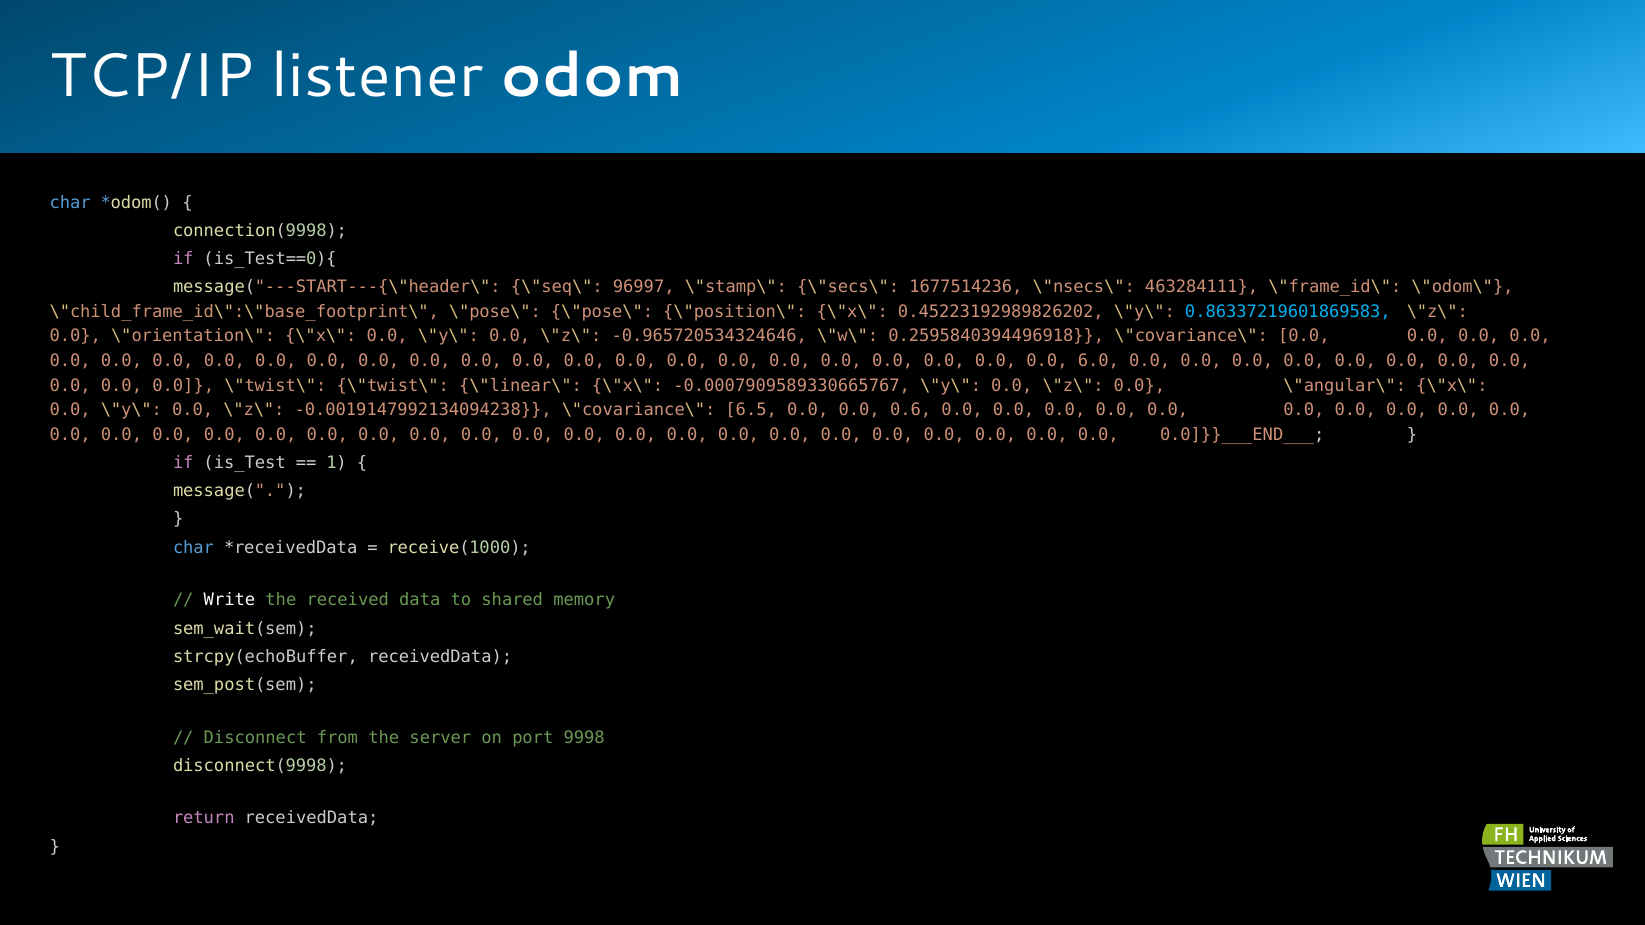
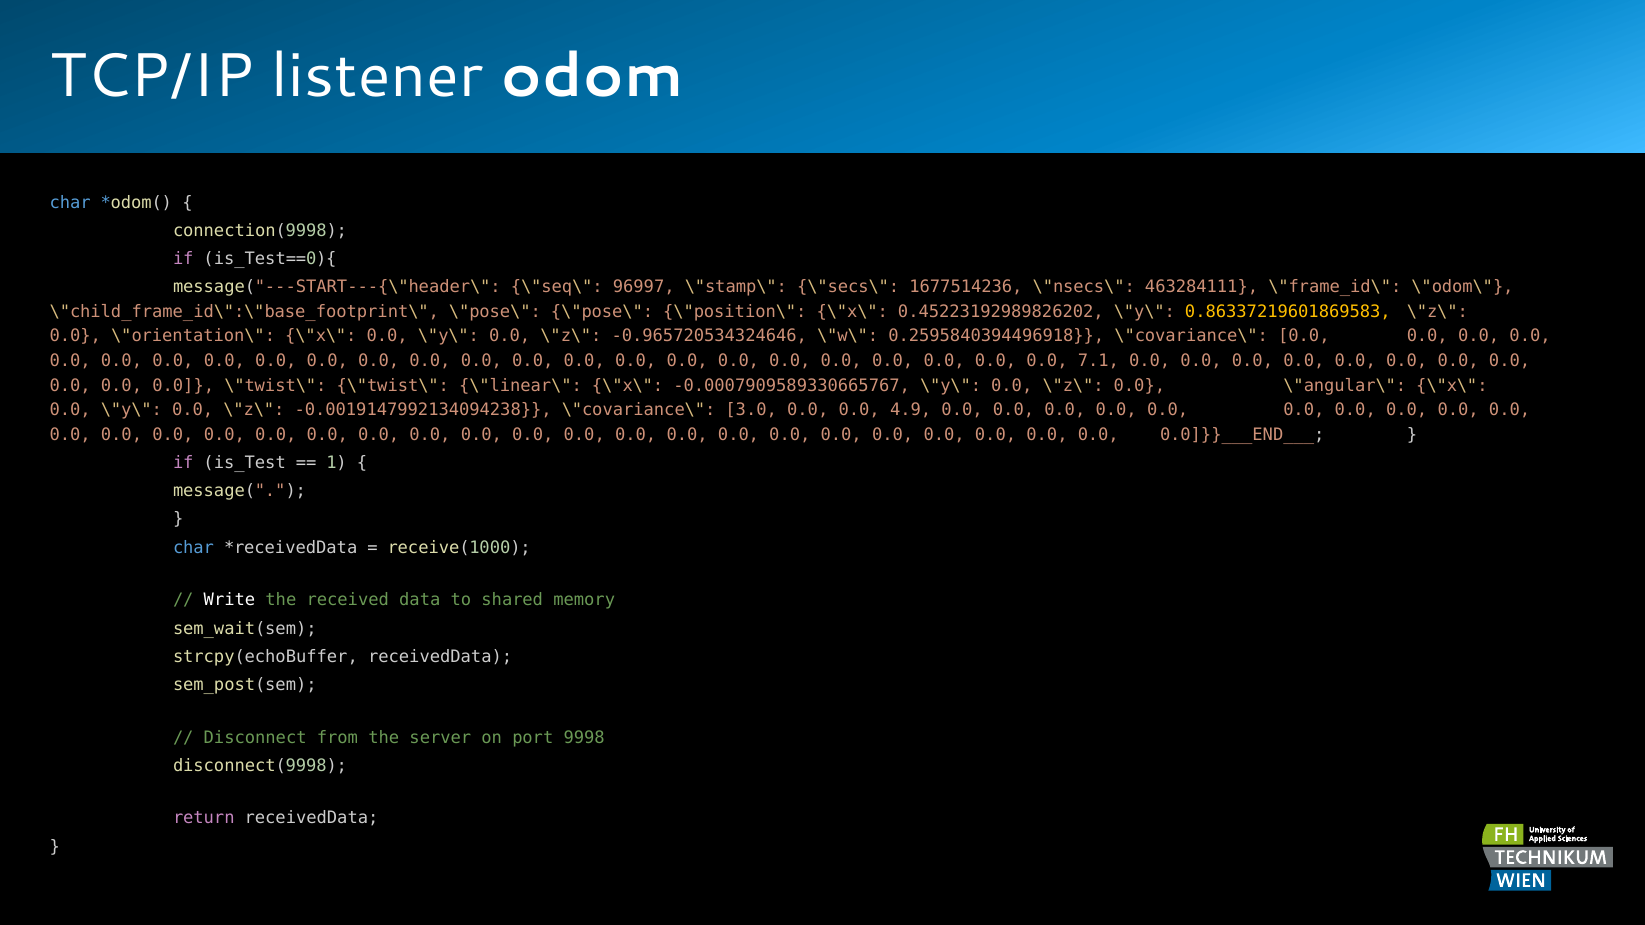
0.86337219601869583 colour: light blue -> yellow (1288, 312)
6.0: 6.0 -> 7.1 (1098, 361)
6.5: 6.5 -> 3.0 (751, 410)
0.6: 0.6 -> 4.9 (911, 410)
